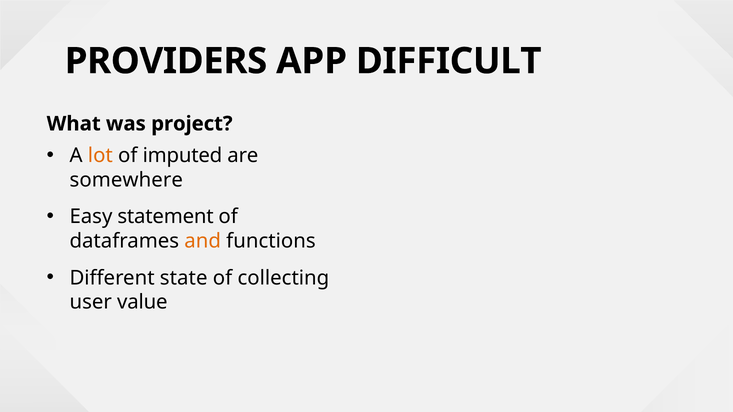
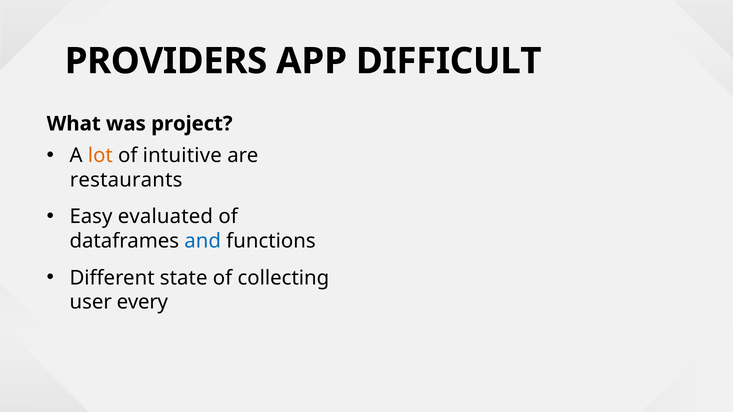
imputed: imputed -> intuitive (182, 156)
somewhere: somewhere -> restaurants (126, 180)
statement: statement -> evaluated (165, 217)
and colour: orange -> blue (203, 241)
value: value -> every (142, 302)
